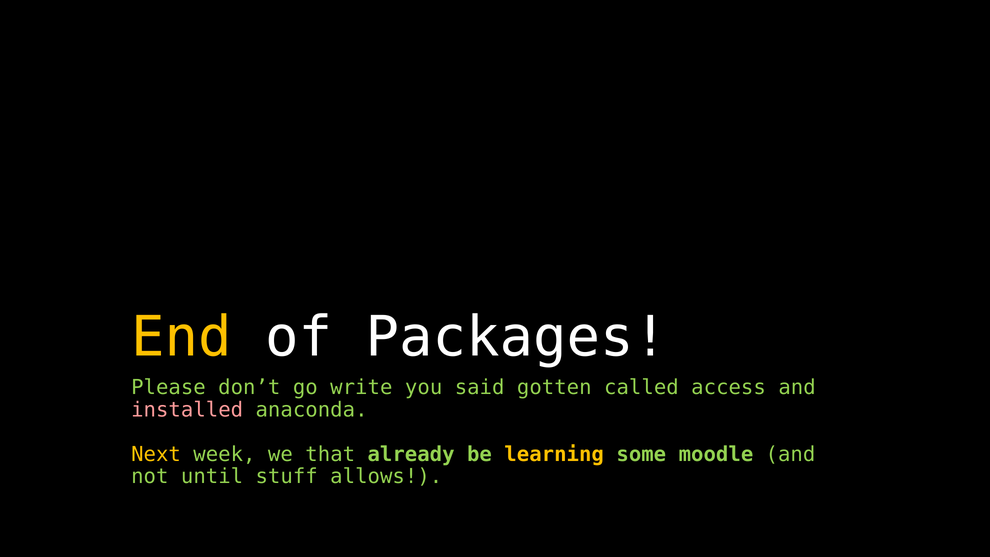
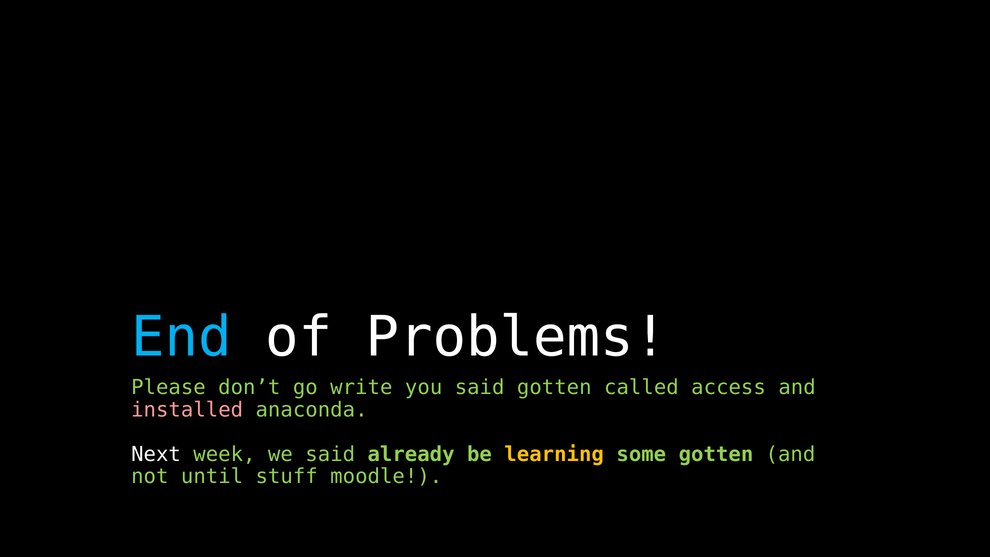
End colour: yellow -> light blue (181, 337)
Packages: Packages -> Problems (517, 337)
Next colour: yellow -> white (156, 454)
we that: that -> said (330, 454)
some moodle: moodle -> gotten (716, 454)
allows: allows -> moodle (386, 477)
